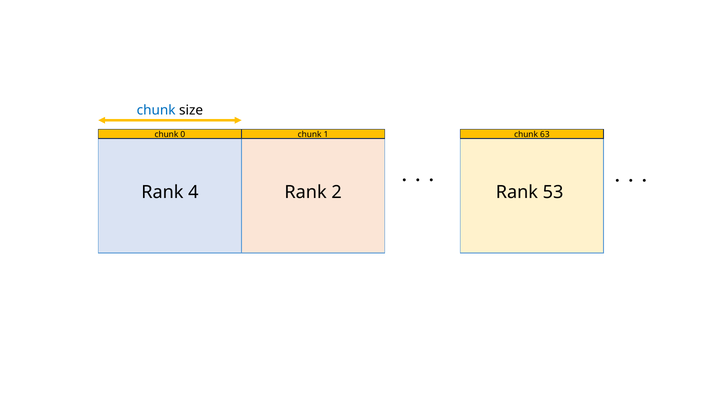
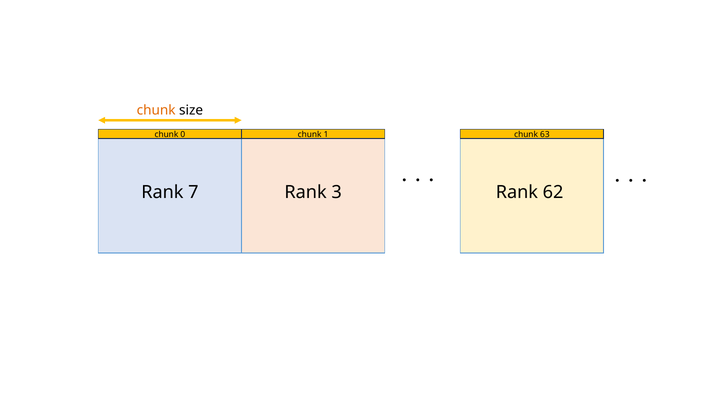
chunk colour: blue -> orange (156, 110)
4: 4 -> 7 (193, 193)
2: 2 -> 3 (337, 193)
53: 53 -> 62 (553, 193)
